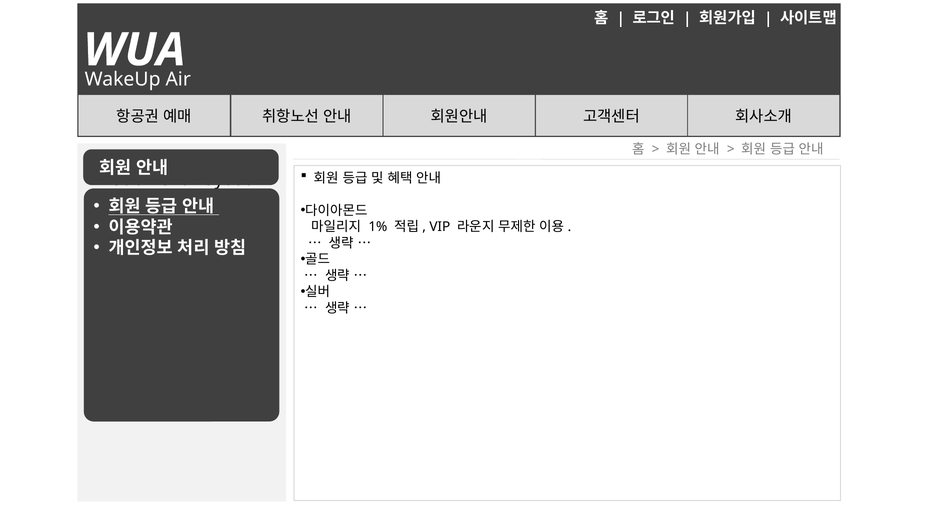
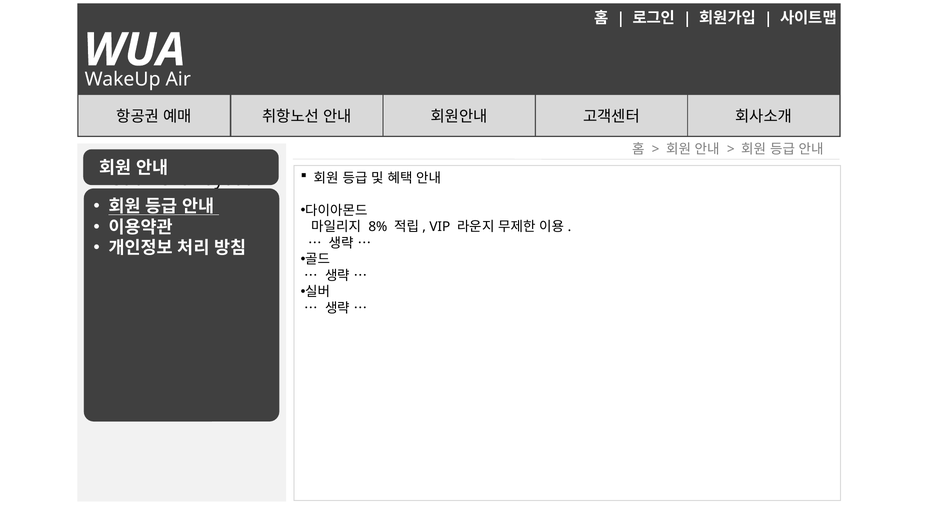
1%: 1% -> 8% (378, 227)
